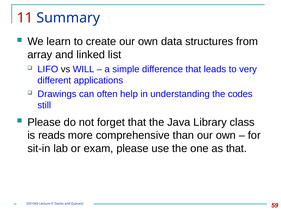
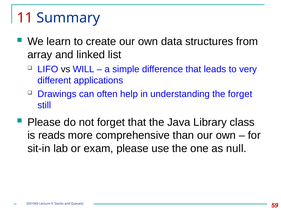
the codes: codes -> forget (240, 94)
as that: that -> null (236, 148)
